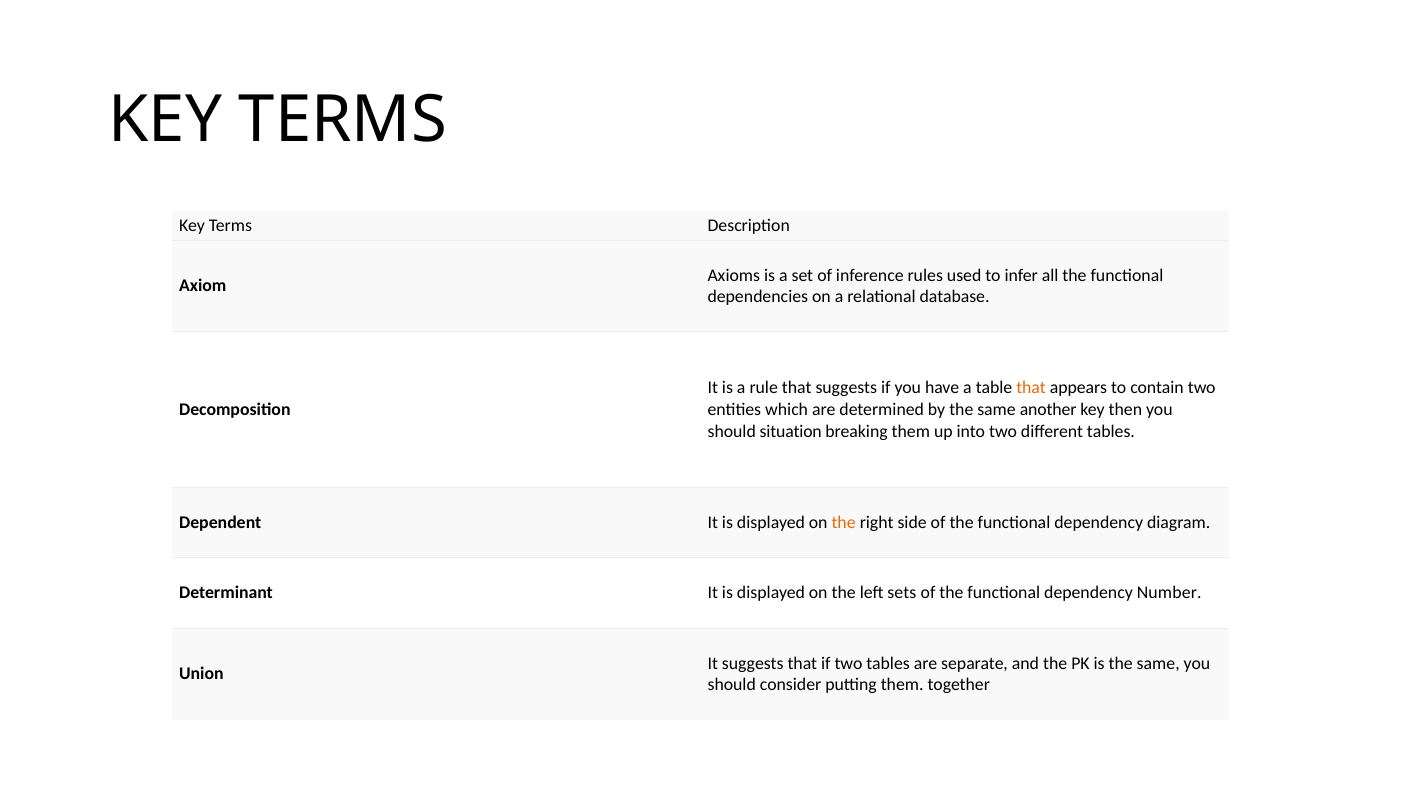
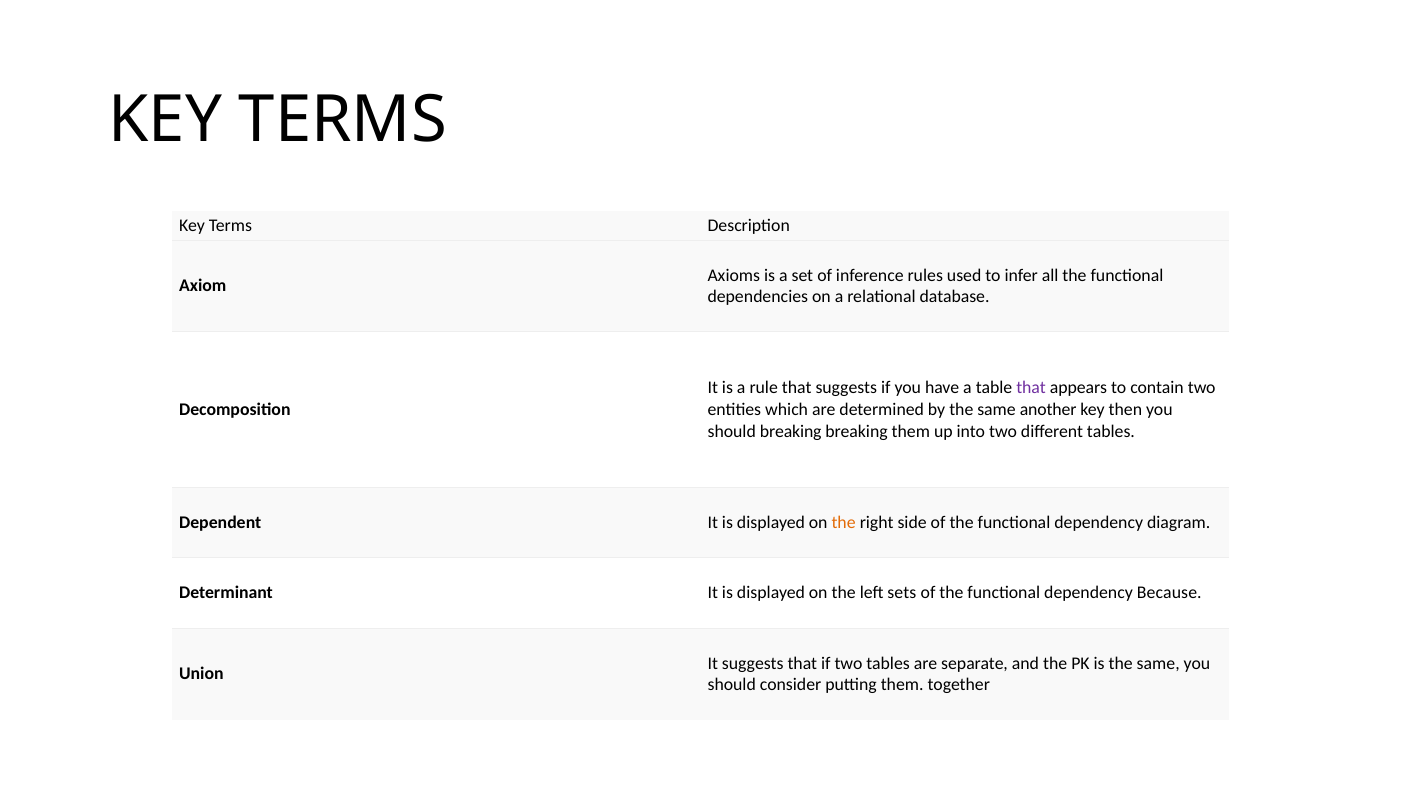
that colour: orange -> purple (1031, 388)
should situation: situation -> breaking (791, 431)
Number: Number -> Because (1169, 593)
